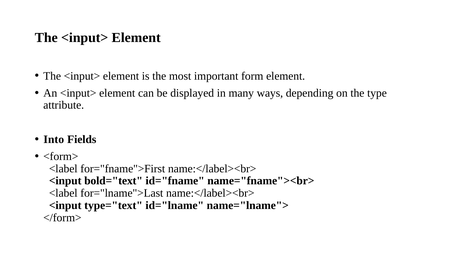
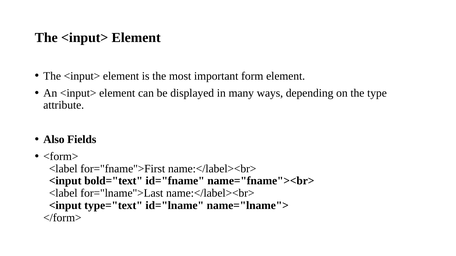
Into: Into -> Also (54, 140)
